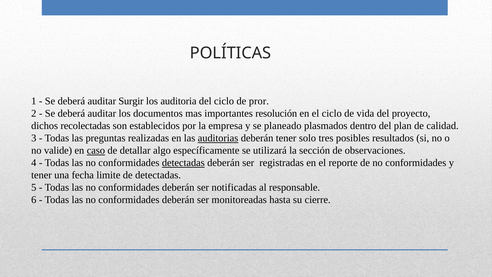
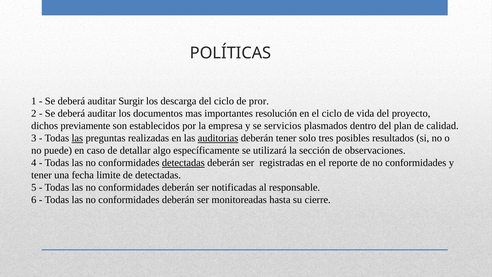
auditoria: auditoria -> descarga (178, 101)
recolectadas: recolectadas -> previamente (85, 126)
planeado: planeado -> servicios (283, 126)
las underline: none -> present (77, 138)
valide: valide -> puede (58, 150)
caso underline: present -> none (96, 150)
